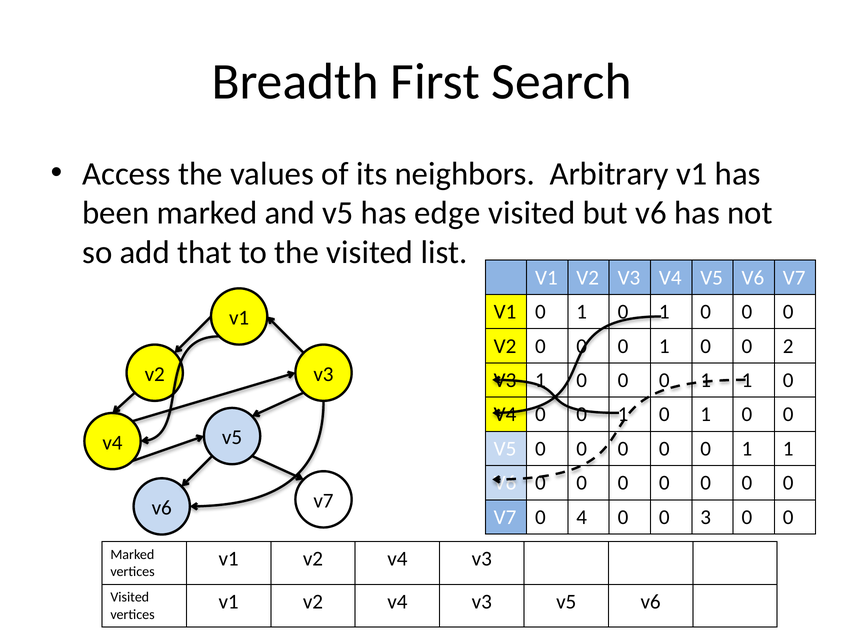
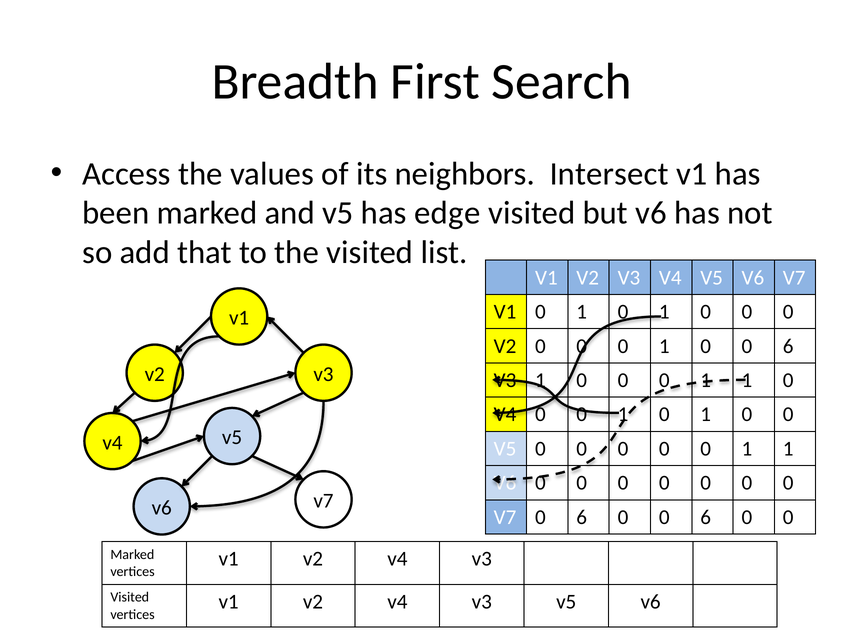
Arbitrary: Arbitrary -> Intersect (609, 174)
2: 2 -> 6 (788, 346)
V7 0 4: 4 -> 6 (582, 517)
3: 3 -> 6 (706, 517)
